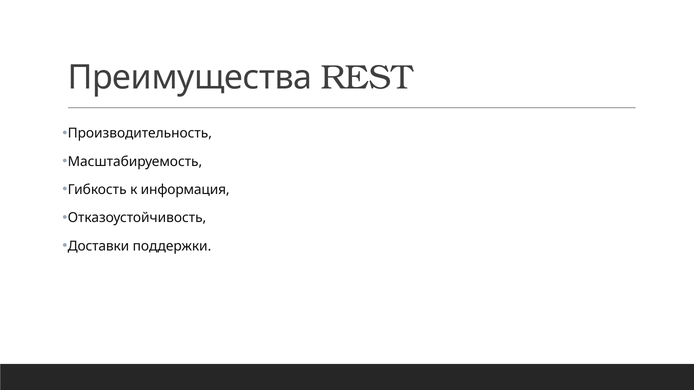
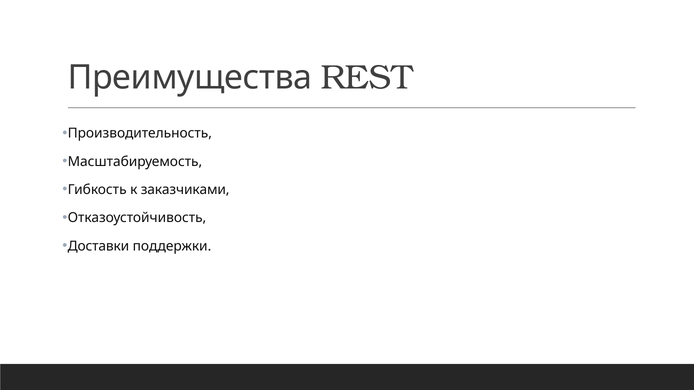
информация: информация -> заказчиками (185, 190)
